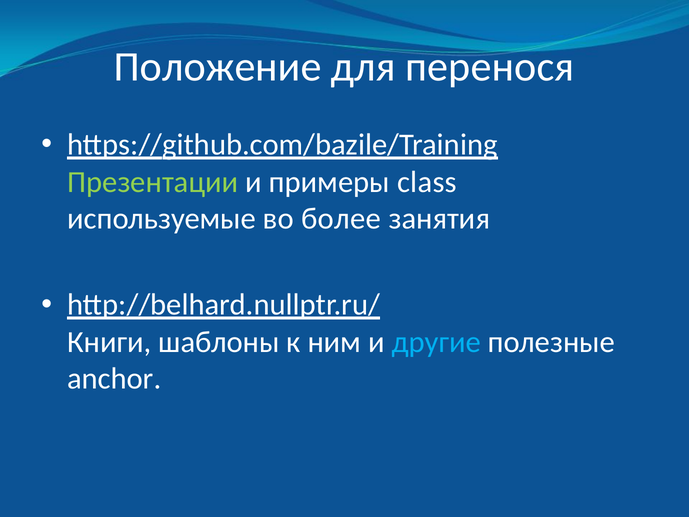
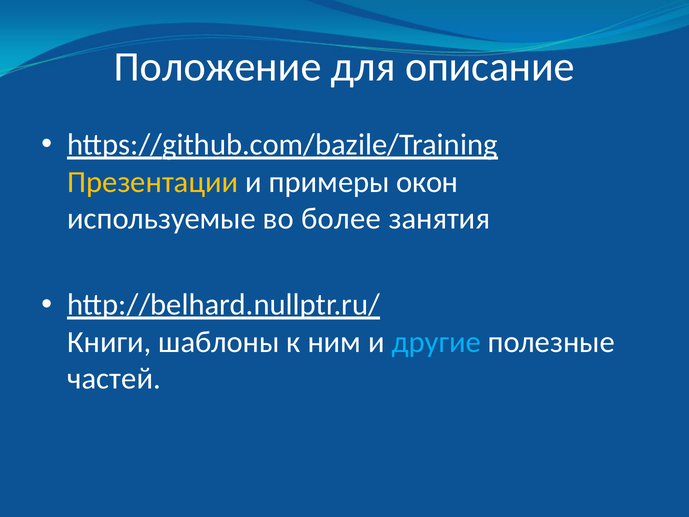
перенося: перенося -> описание (490, 67)
Презентации colour: light green -> yellow (153, 182)
class: class -> окон (427, 182)
anchor: anchor -> частей (114, 379)
